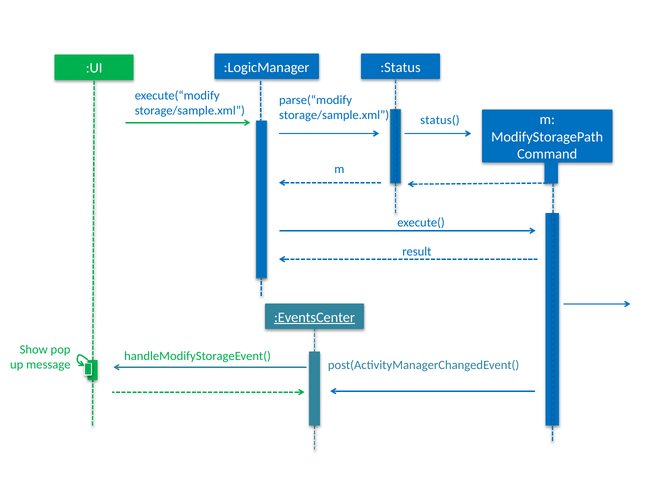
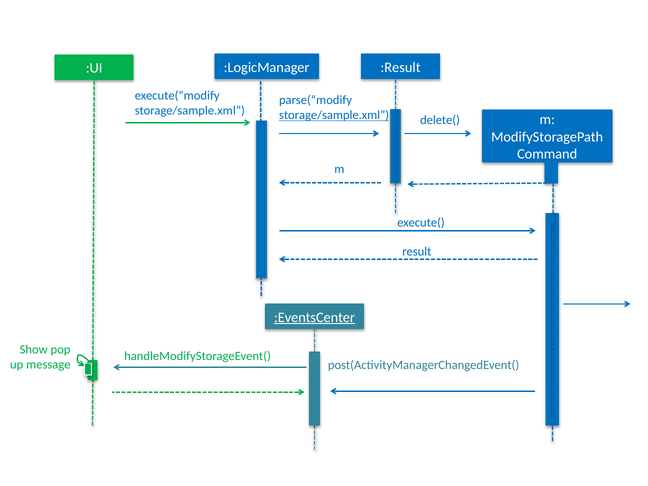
:Status: :Status -> :Result (401, 67)
storage/sample.xml underline: none -> present (334, 115)
status(: status( -> delete( (440, 120)
